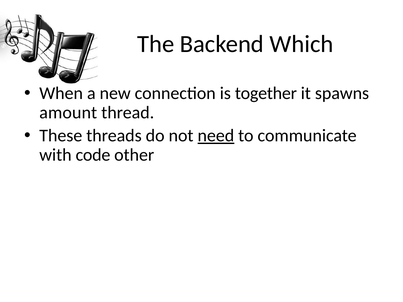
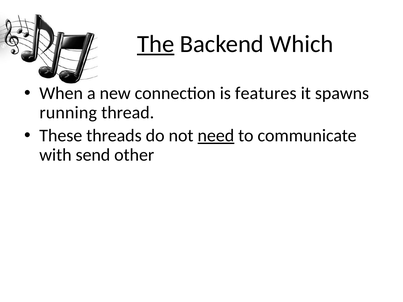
The underline: none -> present (156, 44)
together: together -> features (266, 93)
amount: amount -> running (68, 113)
code: code -> send (93, 155)
